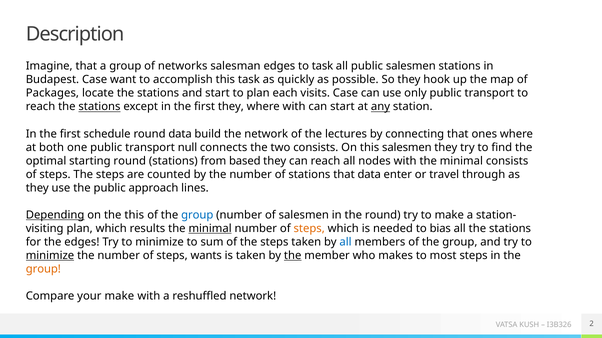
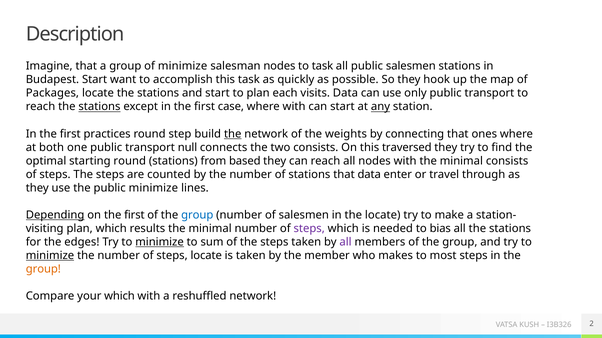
of networks: networks -> minimize (183, 66)
salesman edges: edges -> nodes (279, 66)
Budapest Case: Case -> Start (95, 80)
visits Case: Case -> Data (345, 93)
first they: they -> case (231, 107)
schedule: schedule -> practices (107, 134)
round data: data -> step (180, 134)
the underline: none -> present (233, 134)
lectures: lectures -> weights (346, 134)
this salesmen: salesmen -> traversed (407, 148)
public approach: approach -> minimize (153, 188)
on the this: this -> first (134, 215)
the round: round -> locate (383, 215)
minimal underline: present -> none (210, 229)
steps colour: orange -> purple (309, 229)
minimize underline: none -> present (160, 242)
all colour: blue -> purple (346, 242)
steps wants: wants -> locate (206, 256)
the underline: present -> none (293, 256)
your make: make -> which (119, 297)
